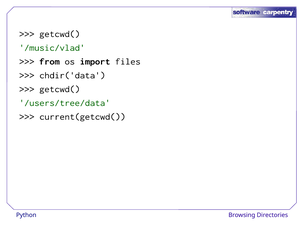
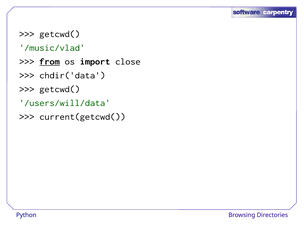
from underline: none -> present (50, 61)
files: files -> close (128, 61)
/users/tree/data: /users/tree/data -> /users/will/data (65, 103)
